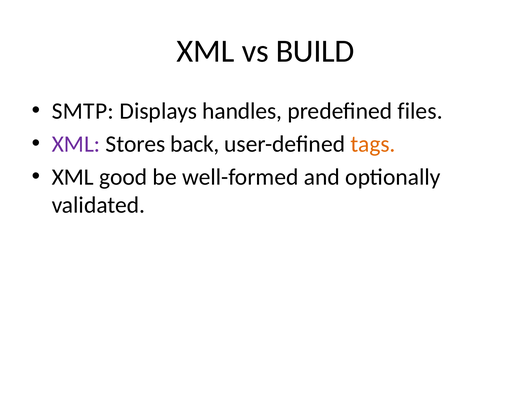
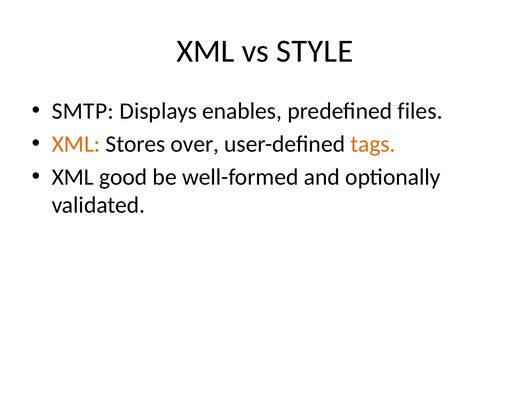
BUILD: BUILD -> STYLE (315, 51)
handles: handles -> enables (242, 111)
XML colour: purple -> orange (76, 144)
back: back -> over (195, 144)
